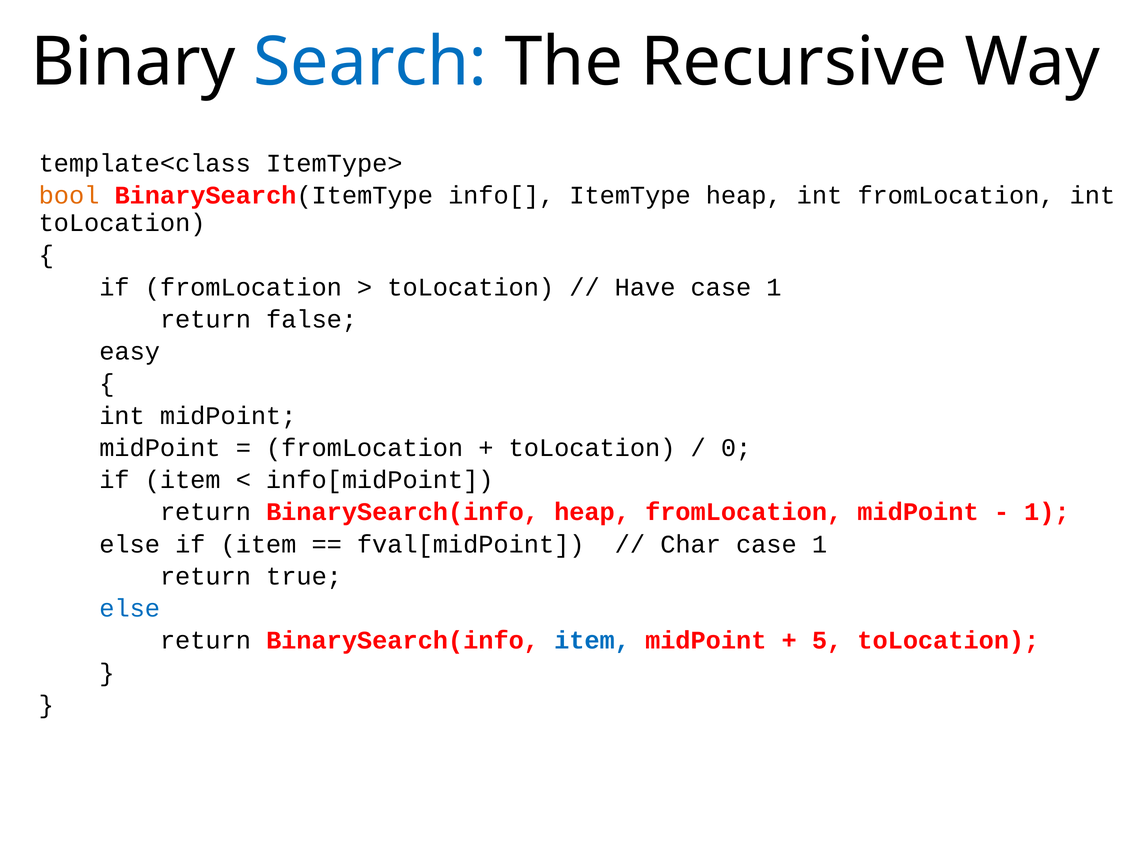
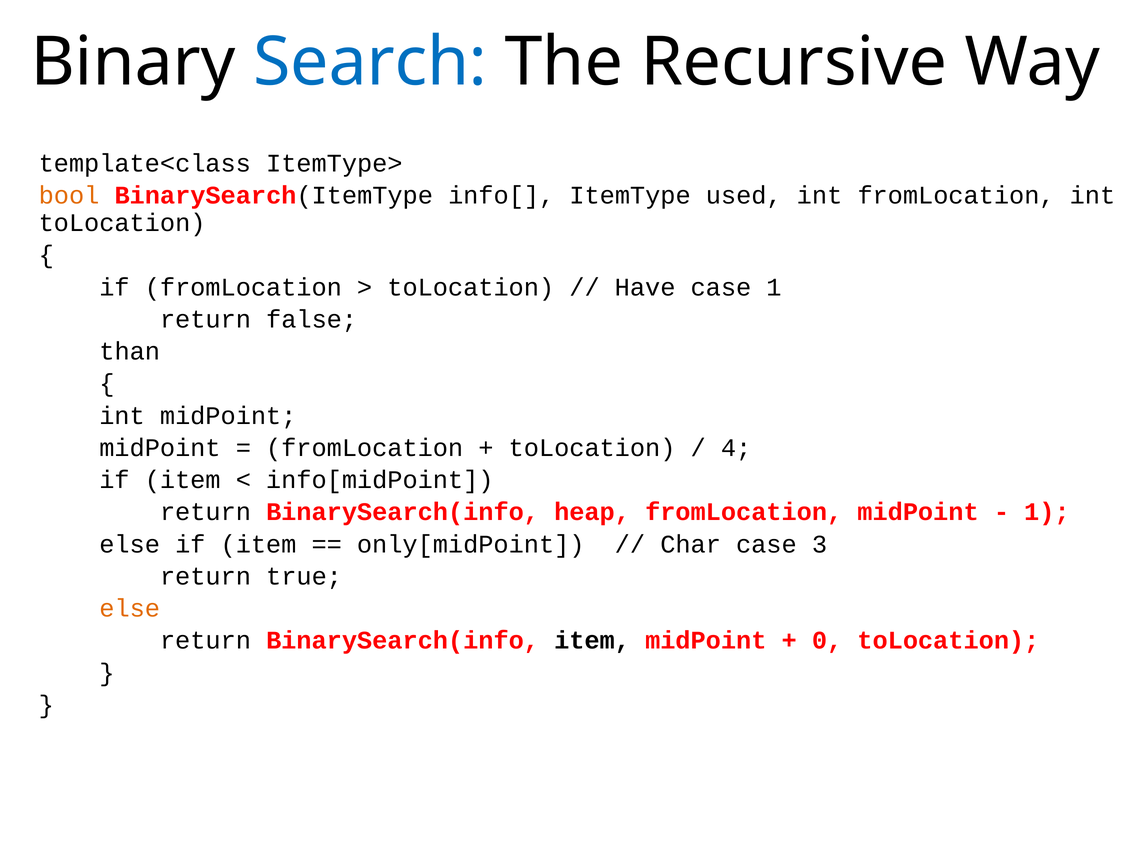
ItemType heap: heap -> used (744, 196)
easy: easy -> than (130, 351)
0: 0 -> 4 (736, 448)
fval[midPoint: fval[midPoint -> only[midPoint (471, 544)
1: 1 -> 3 (819, 544)
else colour: blue -> orange (130, 608)
item colour: blue -> black (592, 640)
5: 5 -> 0 (827, 640)
